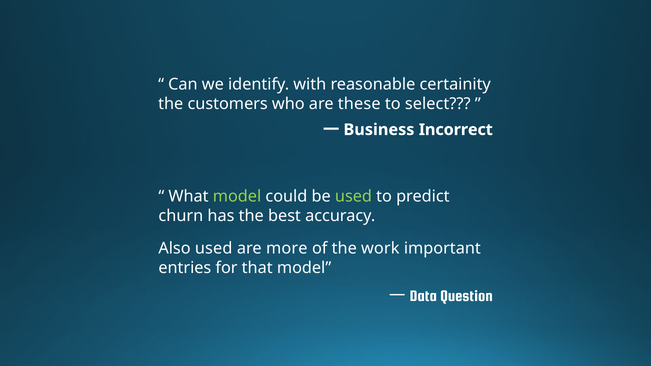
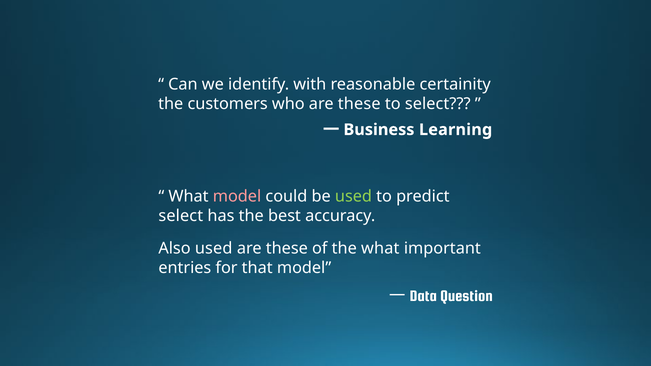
Incorrect: Incorrect -> Learning (456, 130)
model colour: light green -> pink (237, 197)
churn: churn -> select (181, 216)
more: more -> these (287, 249)
the work: work -> what (380, 249)
